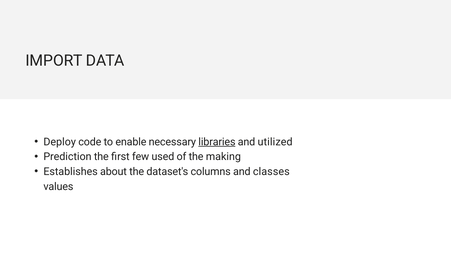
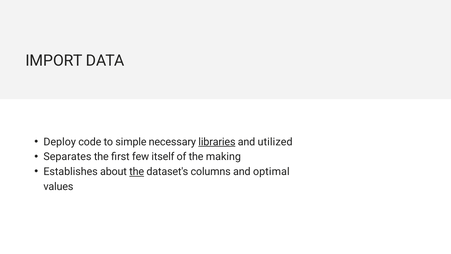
enable: enable -> simple (131, 142)
Prediction: Prediction -> Separates (67, 157)
used: used -> itself (163, 157)
the underline: none -> present (137, 172)
classes: classes -> optimal (271, 172)
